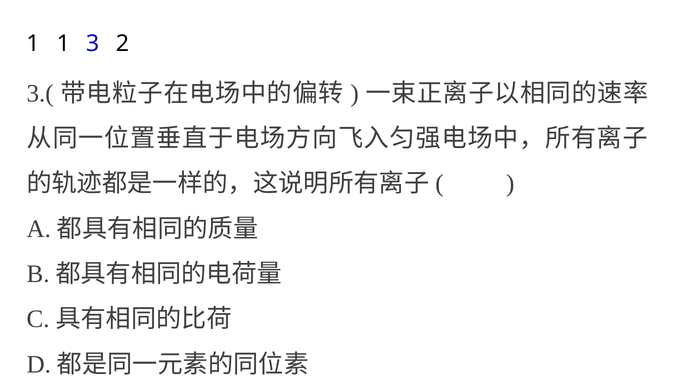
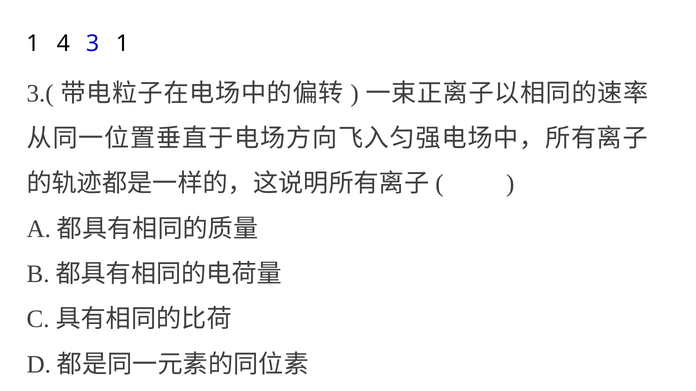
1 1: 1 -> 4 (63, 44)
3 2: 2 -> 1 (122, 44)
